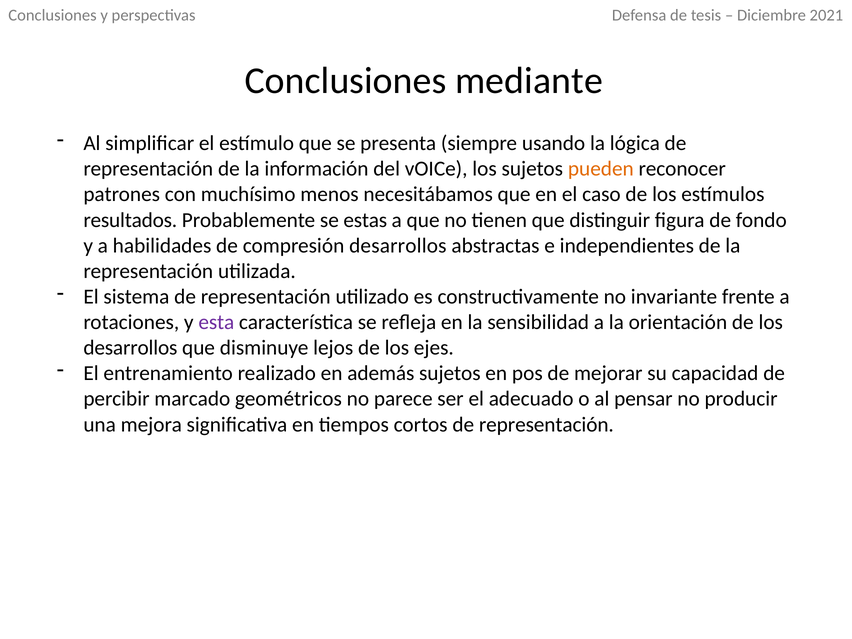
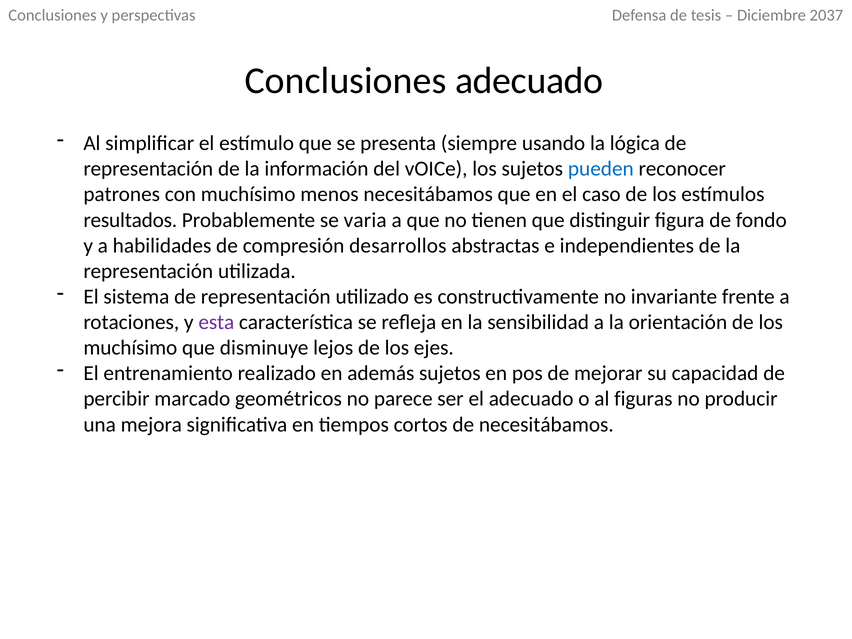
2021: 2021 -> 2037 (826, 15)
Conclusiones mediante: mediante -> adecuado (529, 81)
pueden colour: orange -> blue (601, 169)
estas: estas -> varia (365, 220)
desarrollos: desarrollos -> muchísimo (130, 348)
pensar: pensar -> figuras (643, 399)
cortos de representación: representación -> necesitábamos (546, 425)
